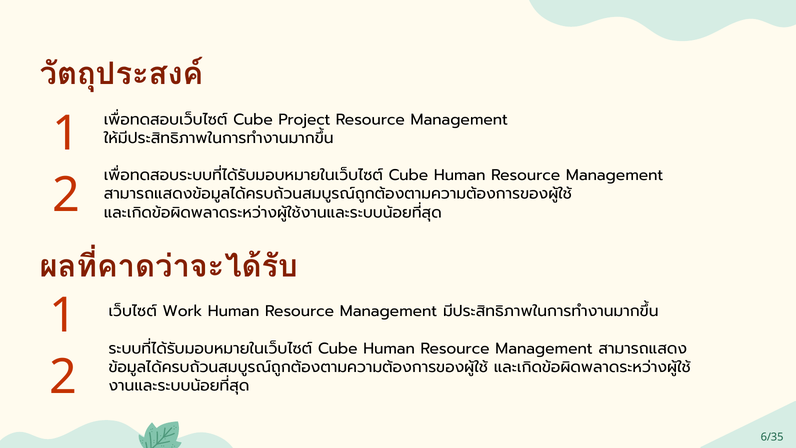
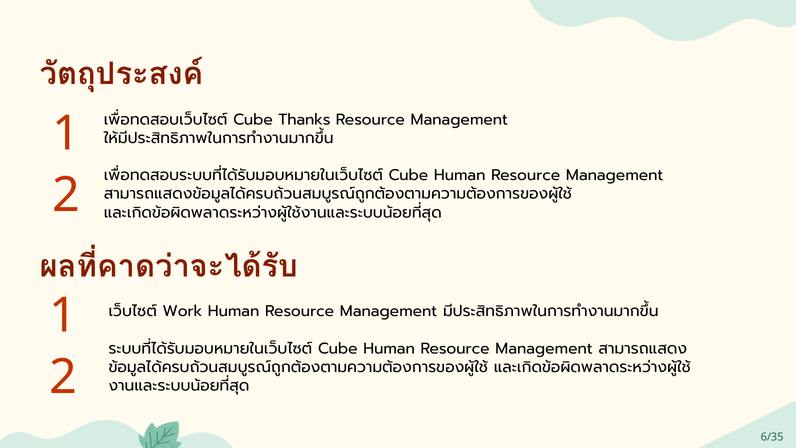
Project: Project -> Thanks (304, 119)
